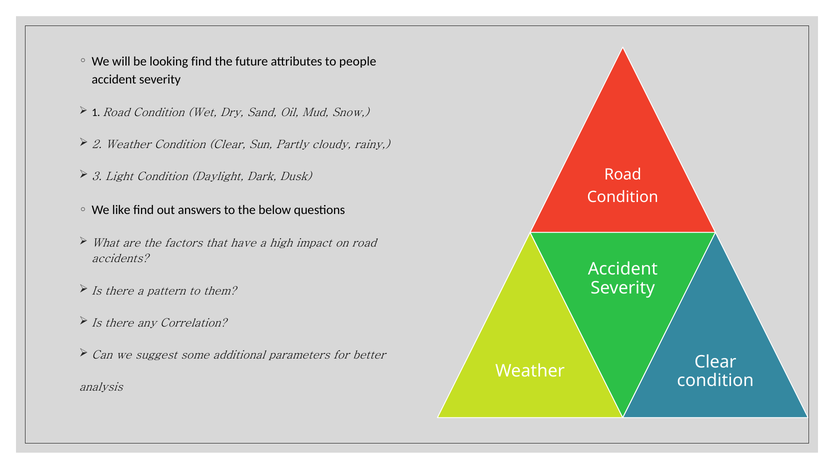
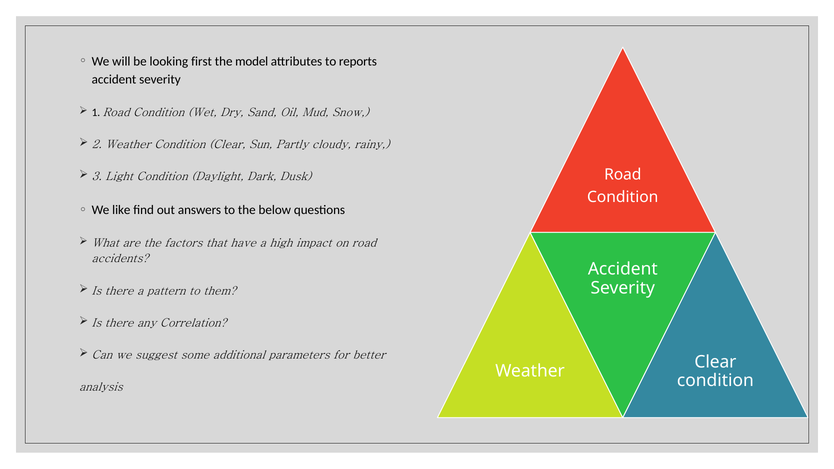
looking find: find -> first (202, 61)
future: future -> model (252, 61)
people: people -> reports (358, 61)
